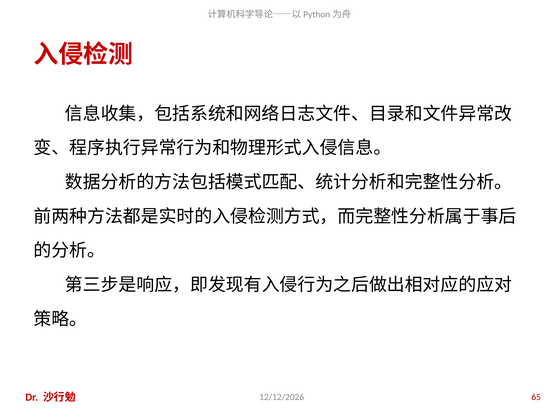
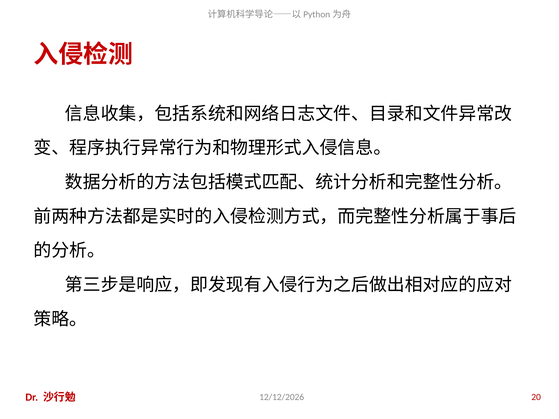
65: 65 -> 20 (536, 397)
